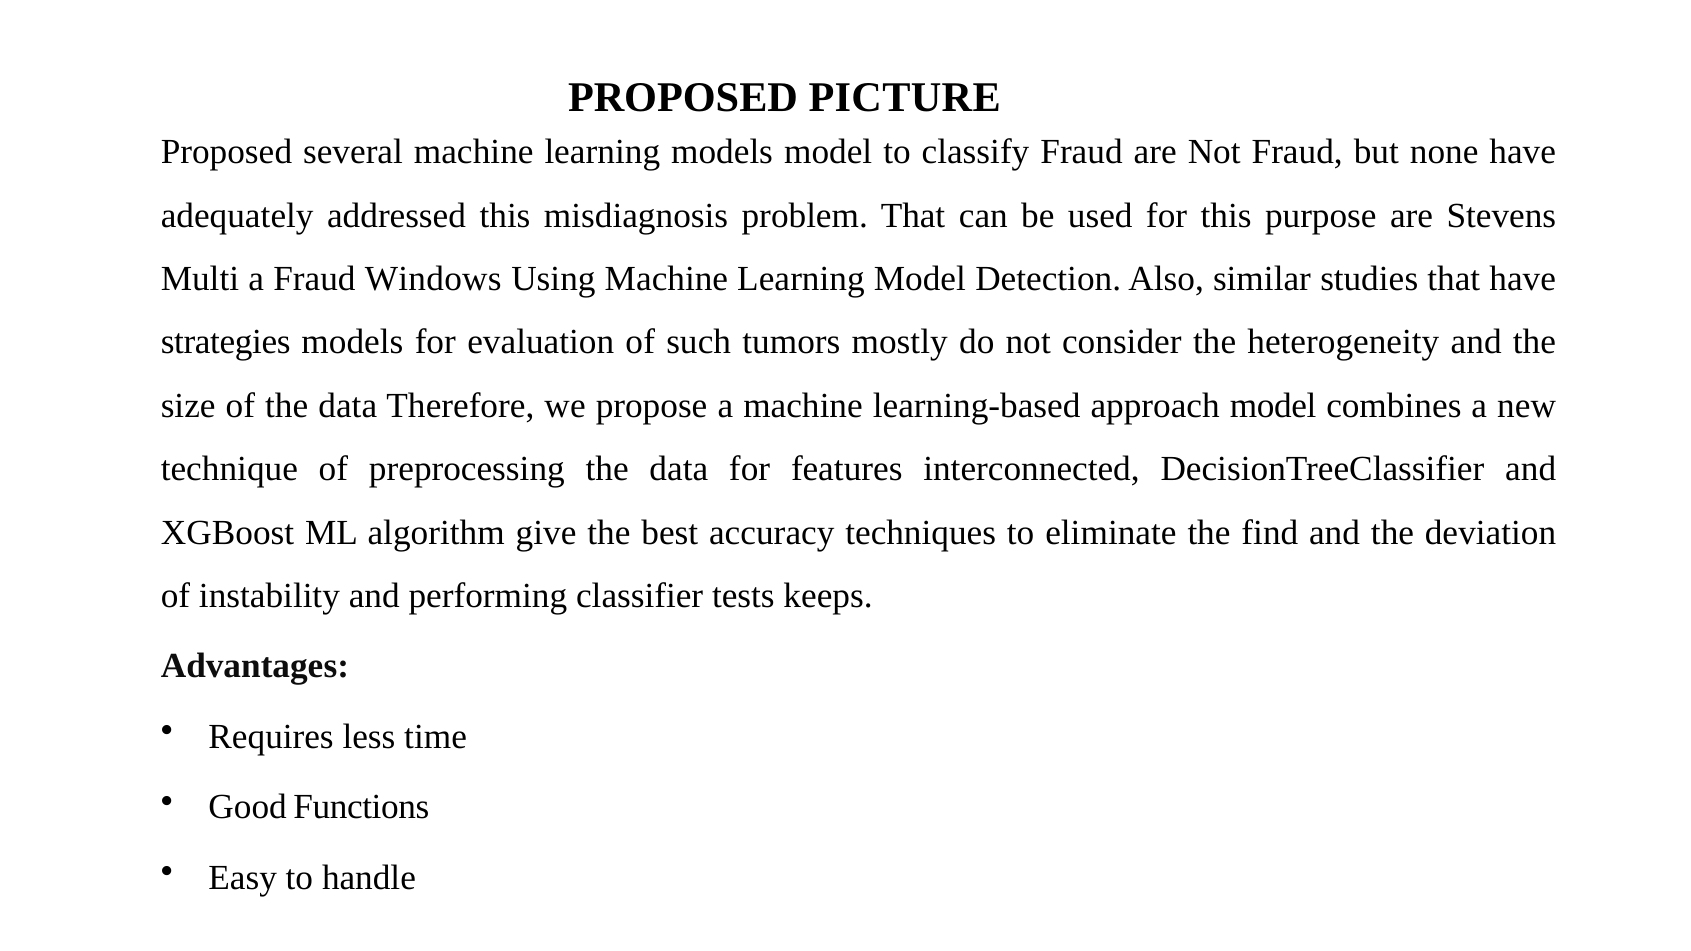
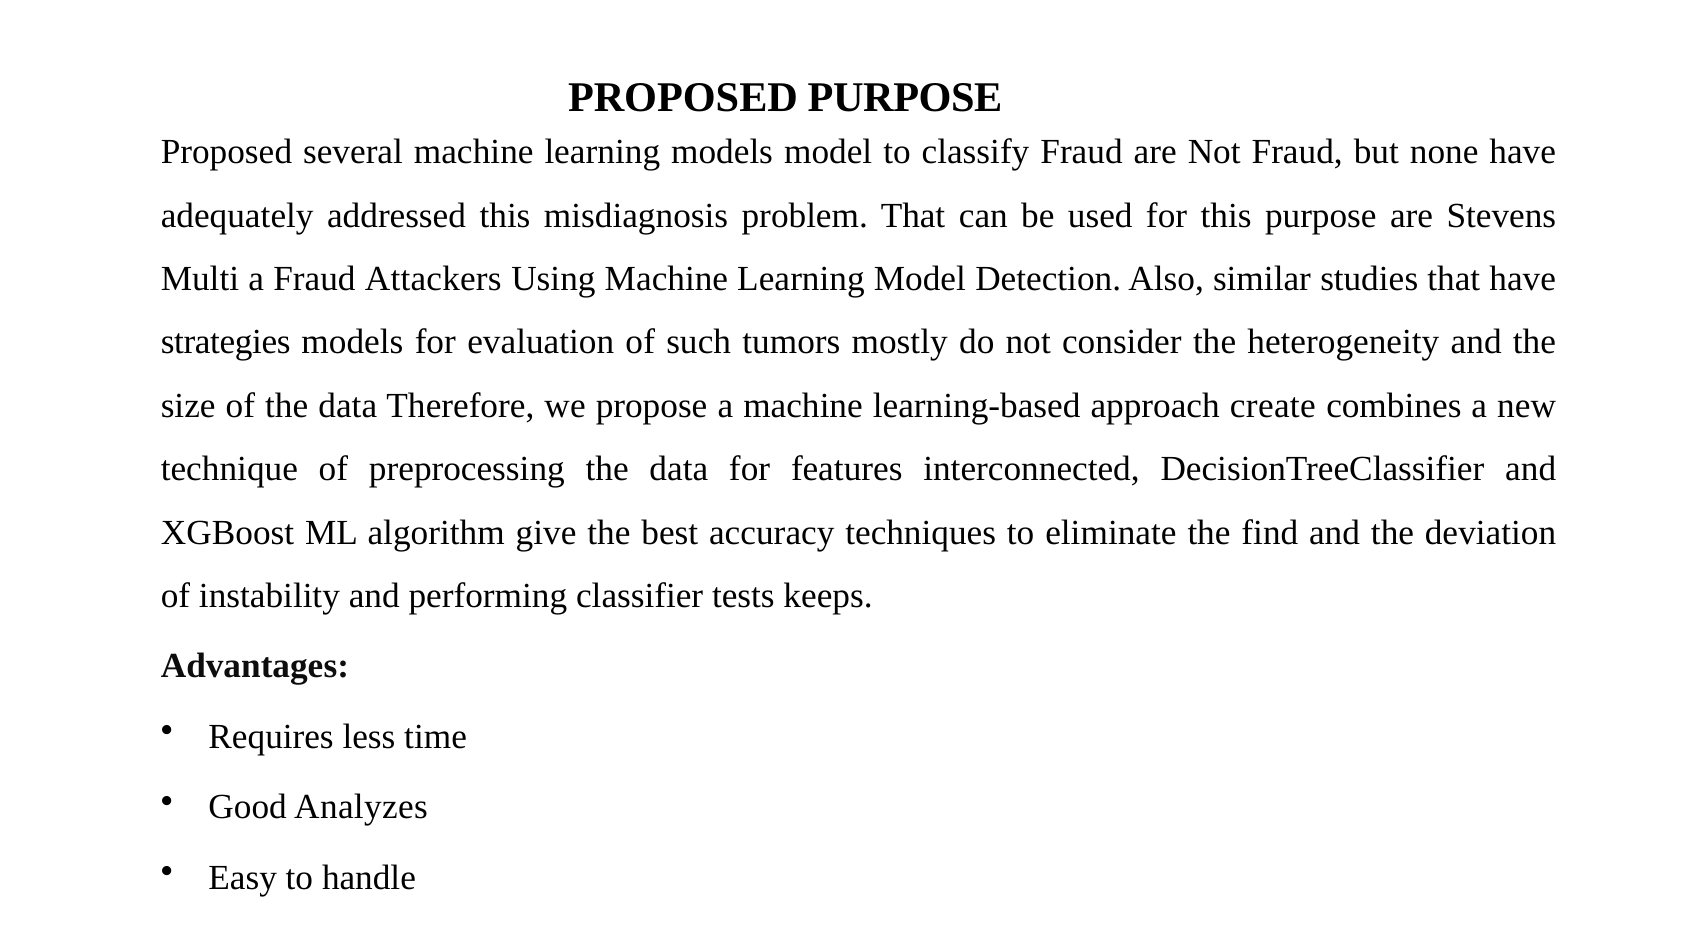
PROPOSED PICTURE: PICTURE -> PURPOSE (905, 98)
Windows: Windows -> Attackers (433, 279)
approach model: model -> create (1273, 406)
Functions: Functions -> Analyzes (361, 807)
